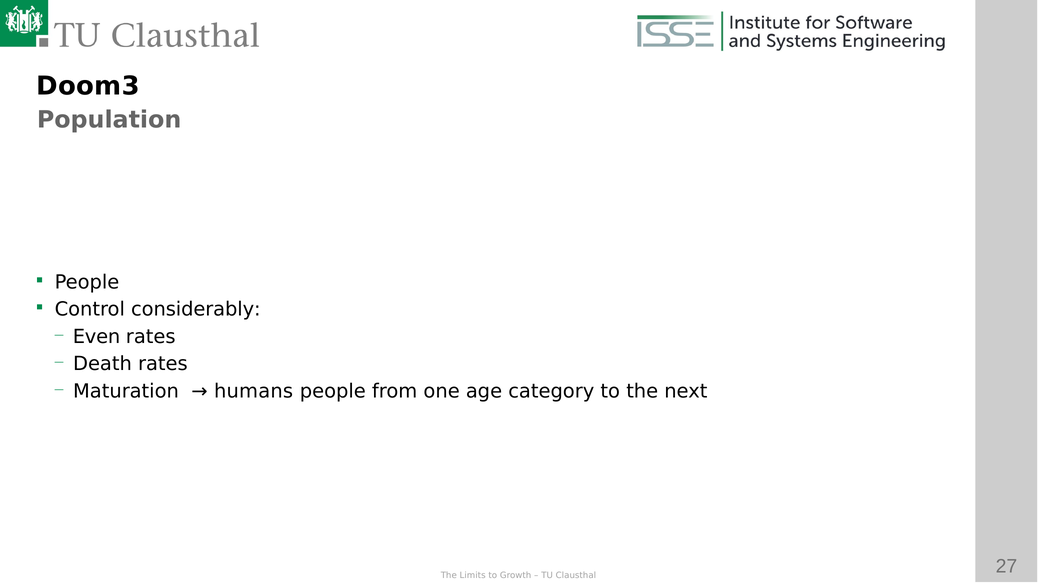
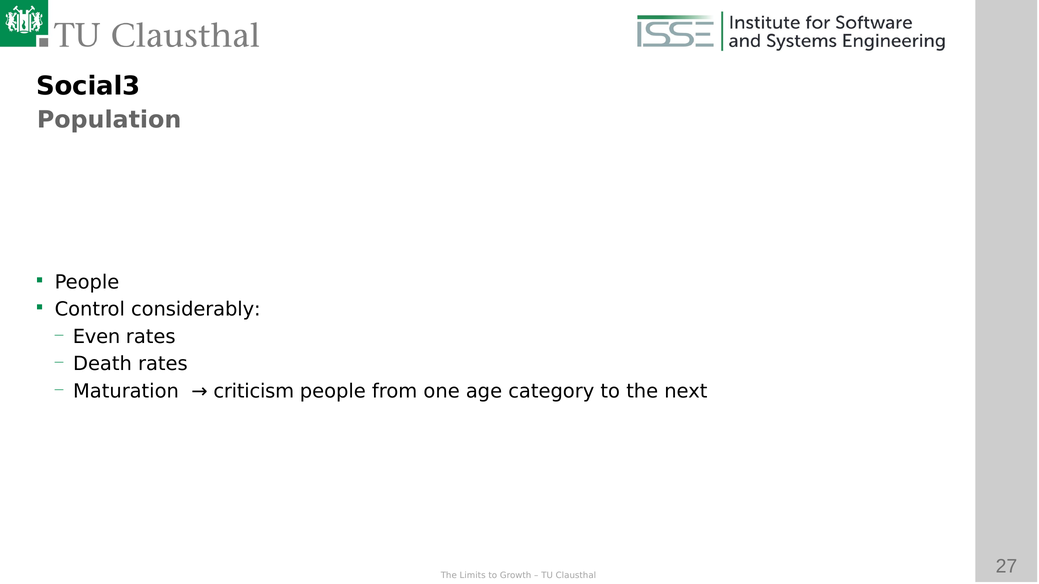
Doom3: Doom3 -> Social3 (88, 86)
humans: humans -> criticism (254, 392)
